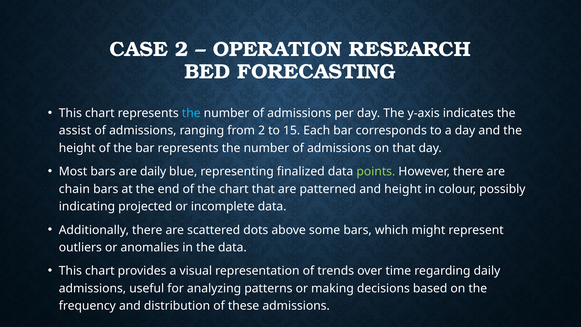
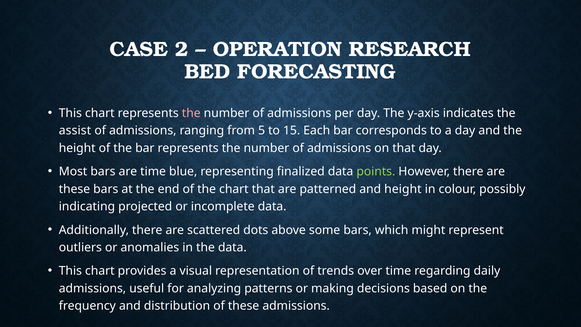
the colour: light blue -> pink (191, 113)
from 2: 2 -> 5 (262, 131)
are daily: daily -> time (153, 171)
chain: chain -> these (74, 189)
